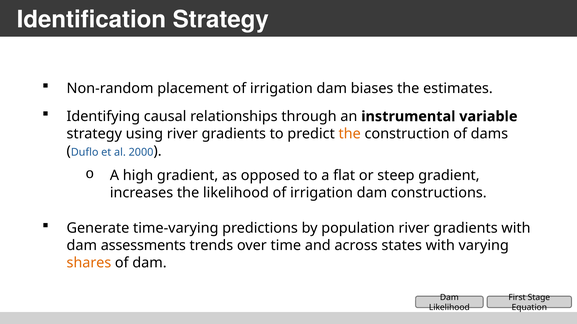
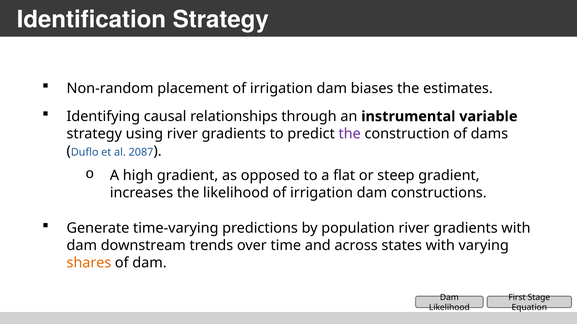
the colour: orange -> purple (350, 134)
2000: 2000 -> 2087 (141, 152)
assessments: assessments -> downstream (143, 246)
